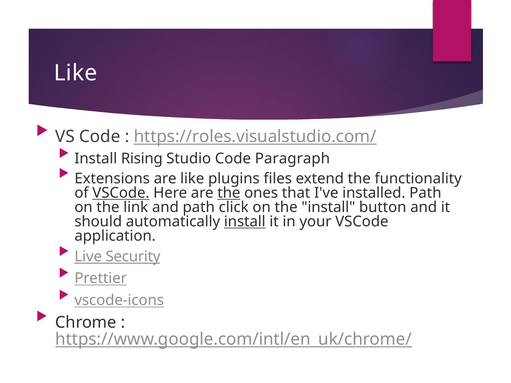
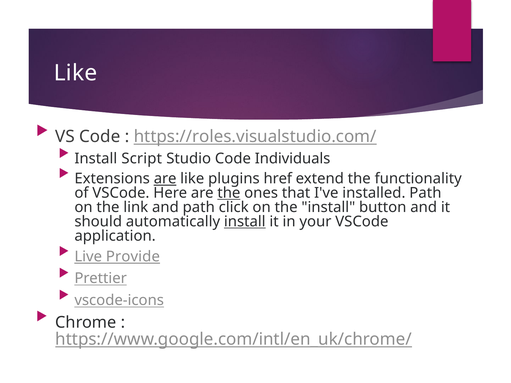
Rising: Rising -> Script (142, 159)
Paragraph: Paragraph -> Individuals (293, 159)
are underline: none -> present (165, 179)
files: files -> href (278, 179)
VSCode underline: present -> none (121, 193)
Security: Security -> Provide (133, 257)
